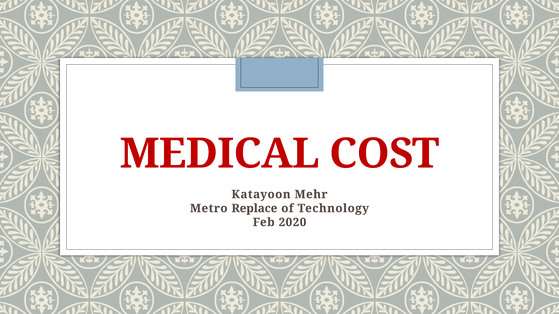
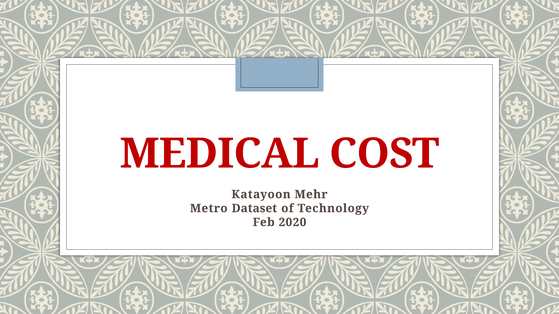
Replace: Replace -> Dataset (254, 209)
